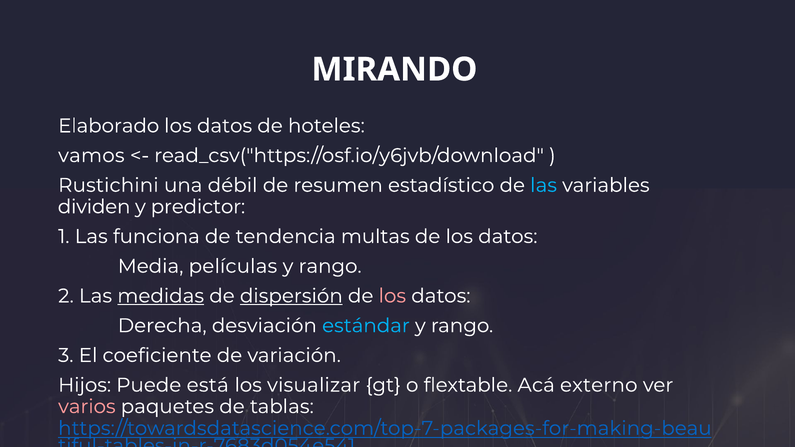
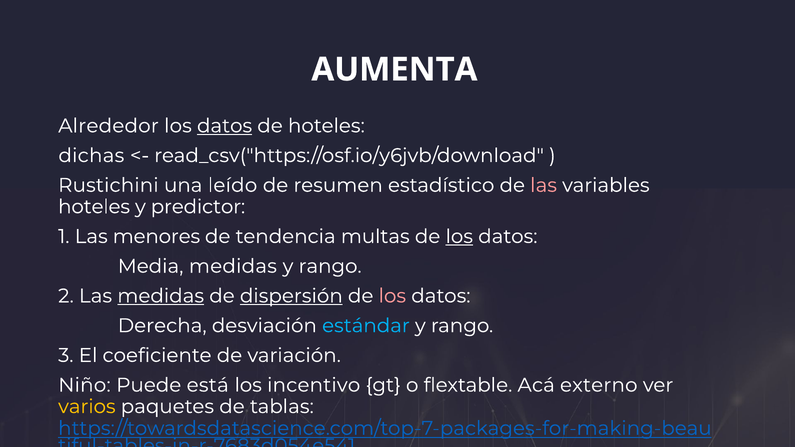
MIRANDO: MIRANDO -> AUMENTA (394, 70)
Elaborado: Elaborado -> Alrededor (109, 126)
datos underline: none -> present (225, 126)
vamos: vamos -> dichas (91, 156)
débil: débil -> leído (233, 185)
las colour: light blue -> pink (544, 185)
dividen: dividen -> hoteles (94, 207)
funciona: funciona -> menores (156, 237)
los underline: none -> present (459, 237)
Media películas: películas -> medidas (233, 266)
Hijos: Hijos -> Niño (84, 385)
visualizar: visualizar -> incentivo (314, 385)
varios colour: pink -> yellow (87, 407)
